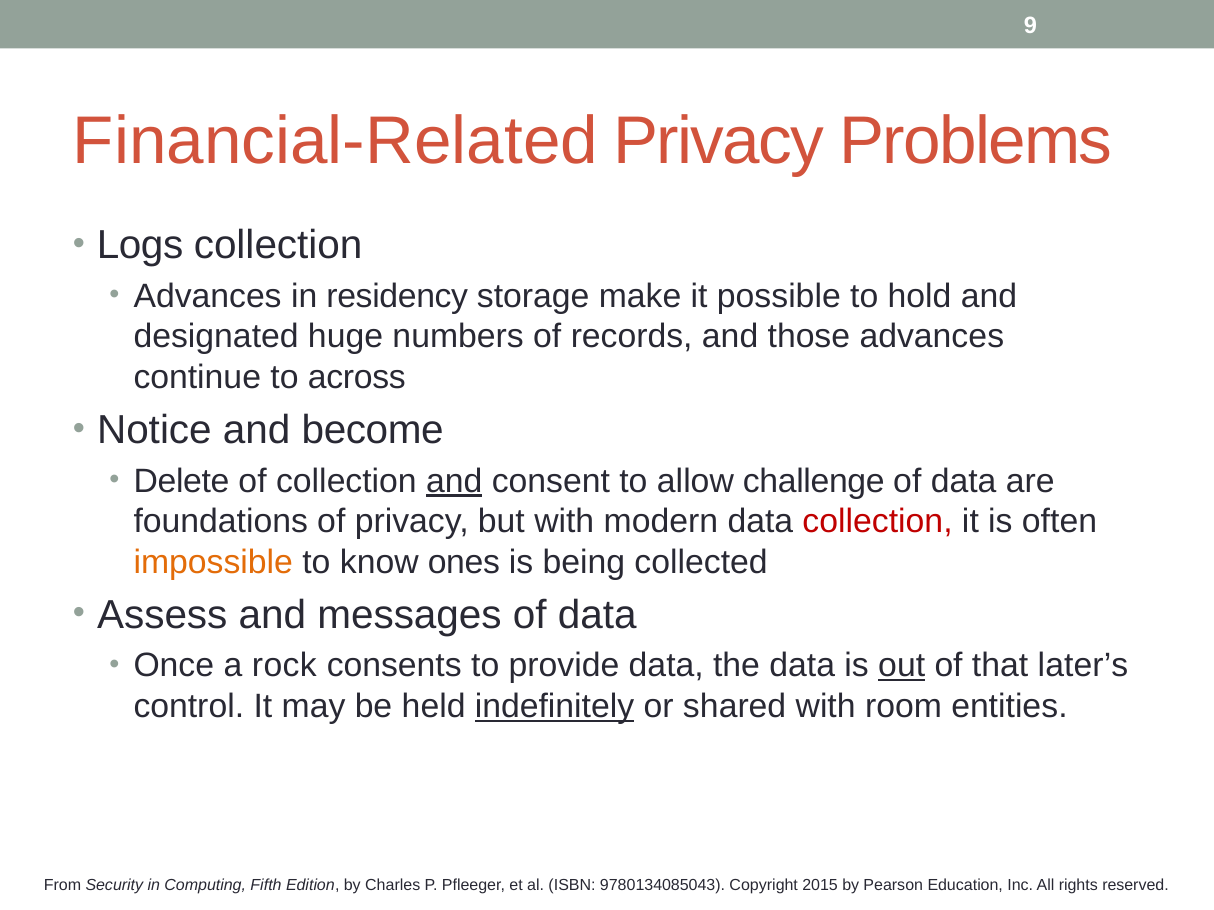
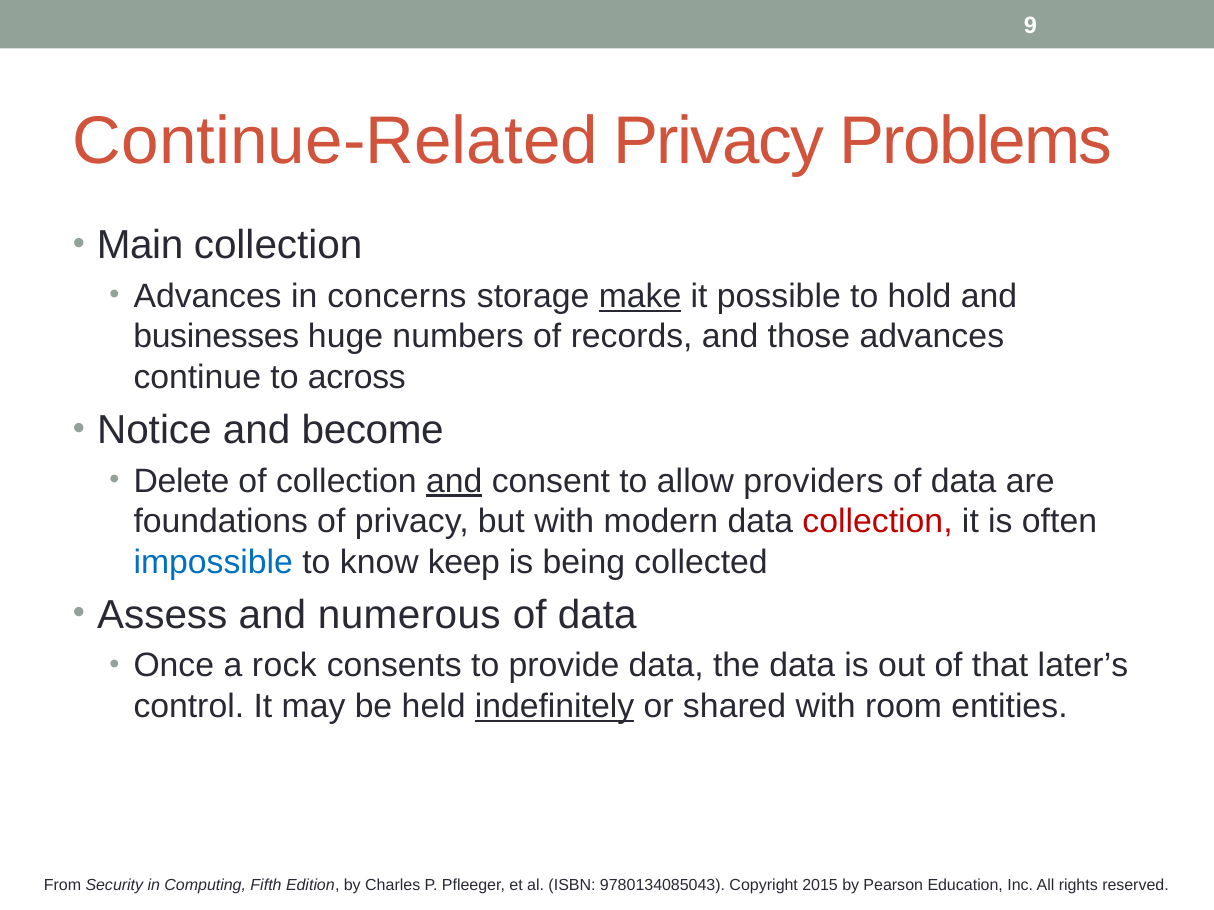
Financial-Related: Financial-Related -> Continue-Related (335, 141)
Logs: Logs -> Main (140, 246)
residency: residency -> concerns (397, 296)
make underline: none -> present (640, 296)
designated: designated -> businesses (216, 337)
challenge: challenge -> providers (813, 481)
impossible colour: orange -> blue (213, 562)
ones: ones -> keep (464, 562)
messages: messages -> numerous (409, 615)
out underline: present -> none (902, 666)
